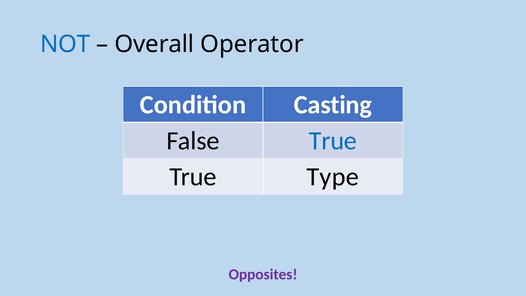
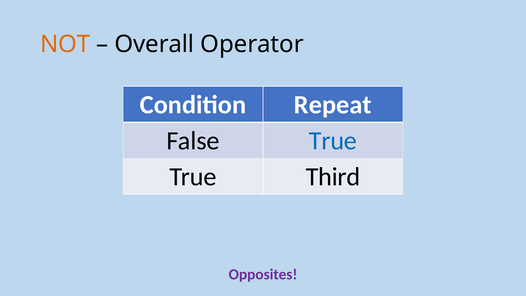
NOT colour: blue -> orange (65, 44)
Casting: Casting -> Repeat (333, 105)
Type: Type -> Third (333, 177)
